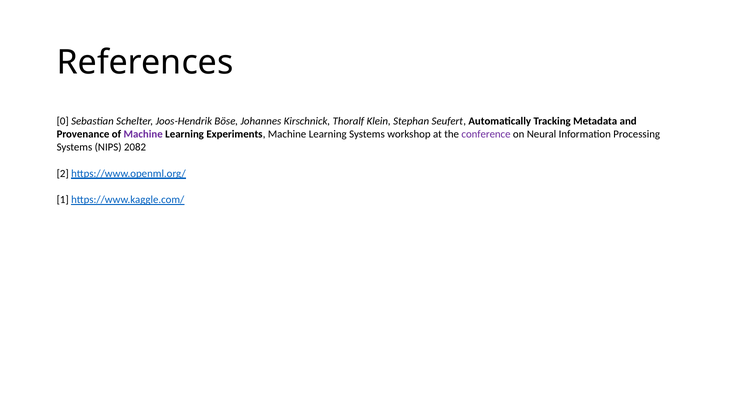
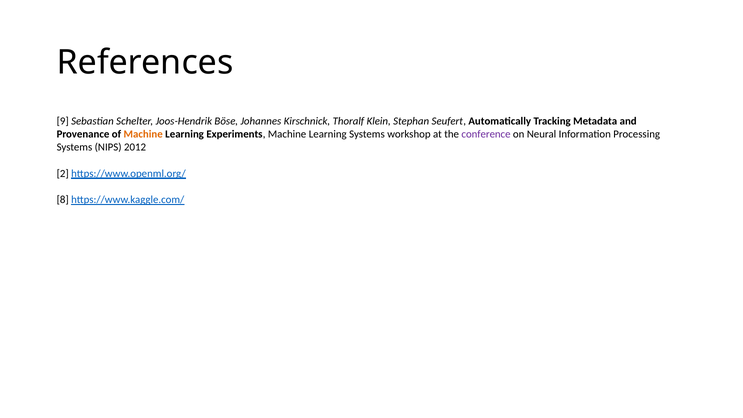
0: 0 -> 9 (63, 121)
Machine colour: purple -> orange (143, 134)
2082: 2082 -> 2012 (135, 147)
1: 1 -> 8 (63, 200)
